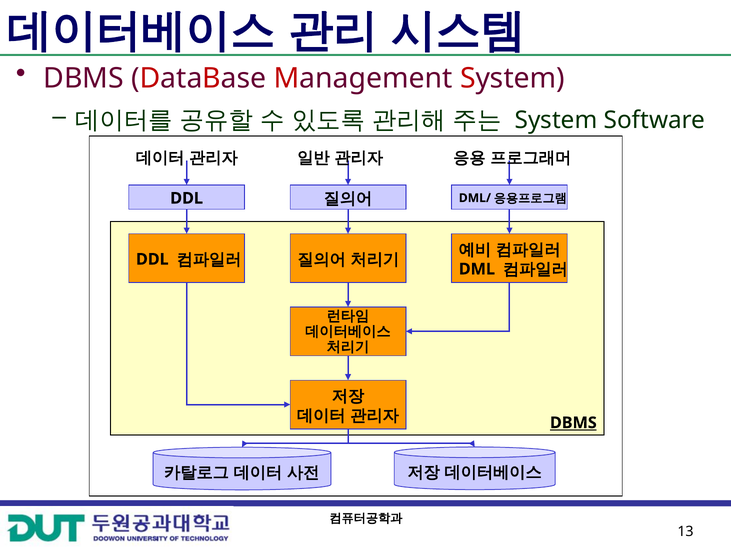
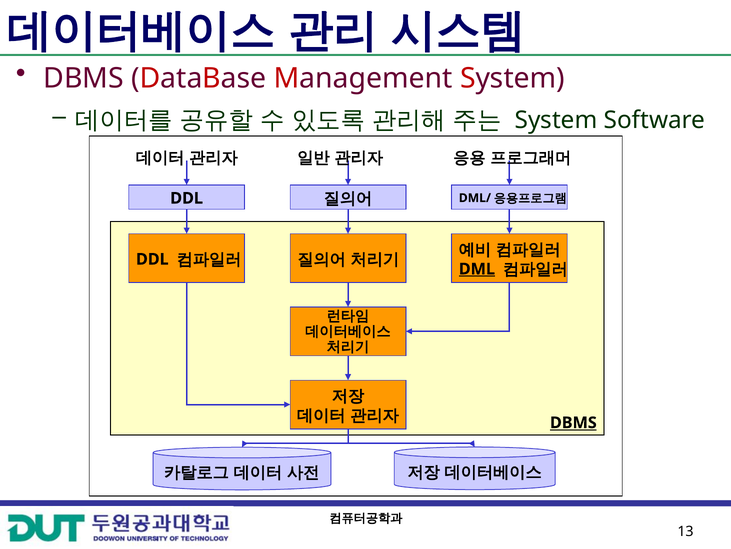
DML underline: none -> present (477, 269)
